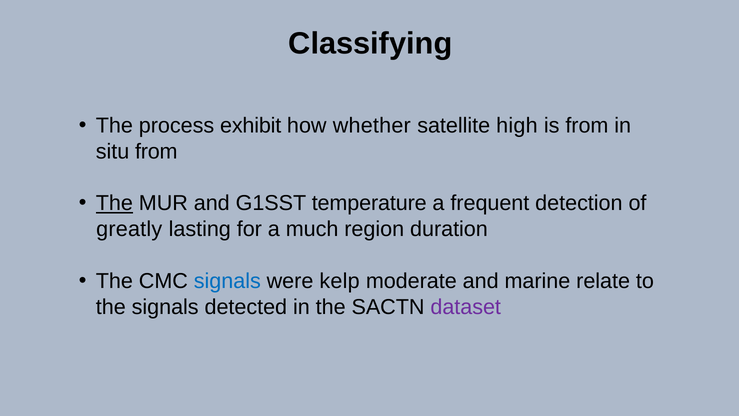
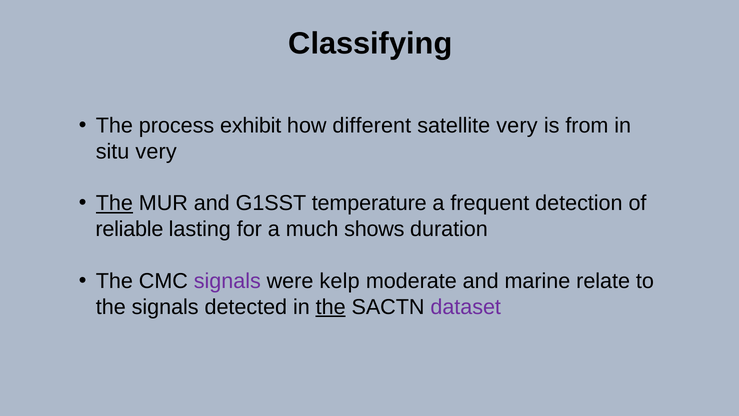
whether: whether -> different (372, 126)
satellite high: high -> very (517, 126)
situ from: from -> very (156, 151)
greatly: greatly -> reliable (129, 229)
region: region -> shows (374, 229)
signals colour: blue -> purple (227, 281)
the underline: none -> present (331, 307)
